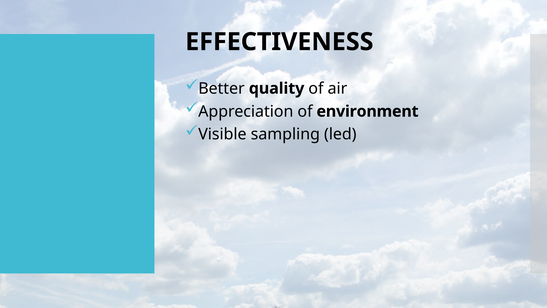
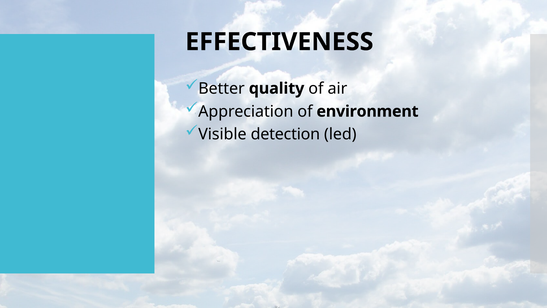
sampling: sampling -> detection (285, 134)
